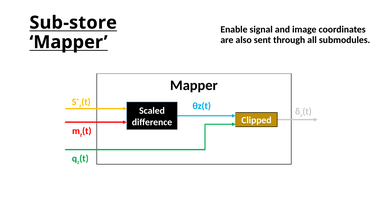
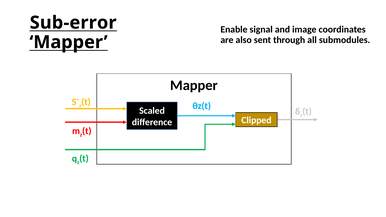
Sub-store: Sub-store -> Sub-error (73, 23)
